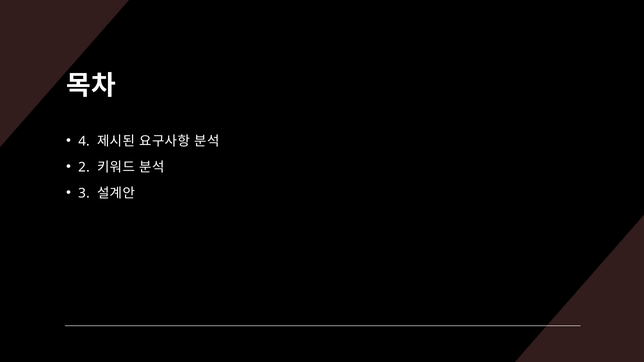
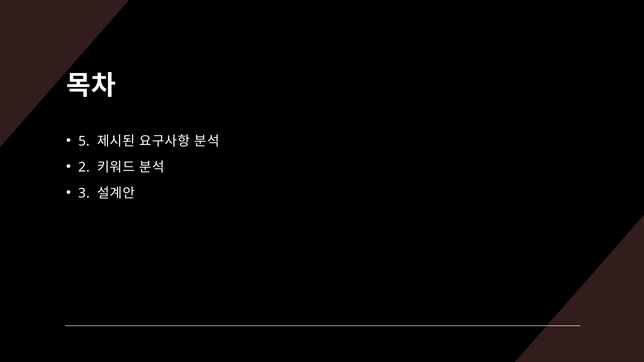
4: 4 -> 5 (84, 141)
